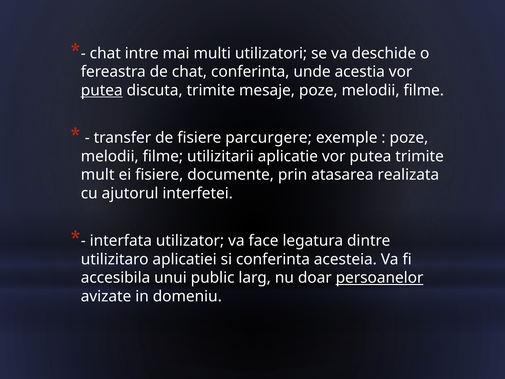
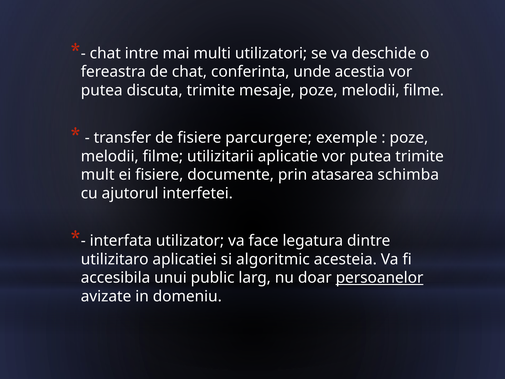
putea underline: present -> none (102, 90)
realizata: realizata -> schimba (408, 175)
si conferinta: conferinta -> algoritmic (273, 259)
